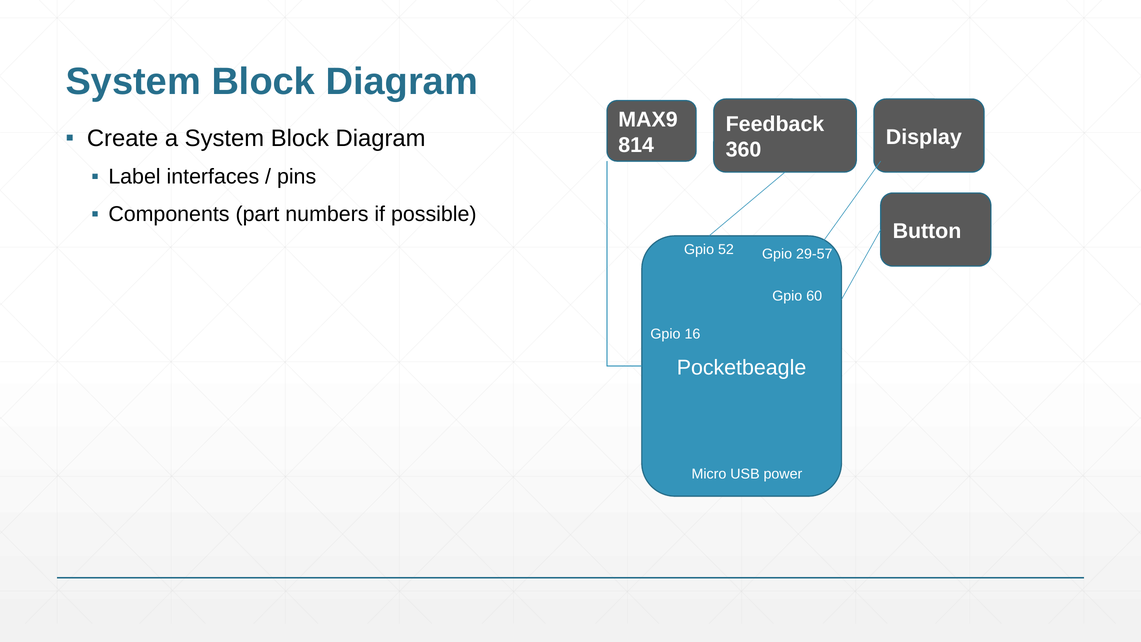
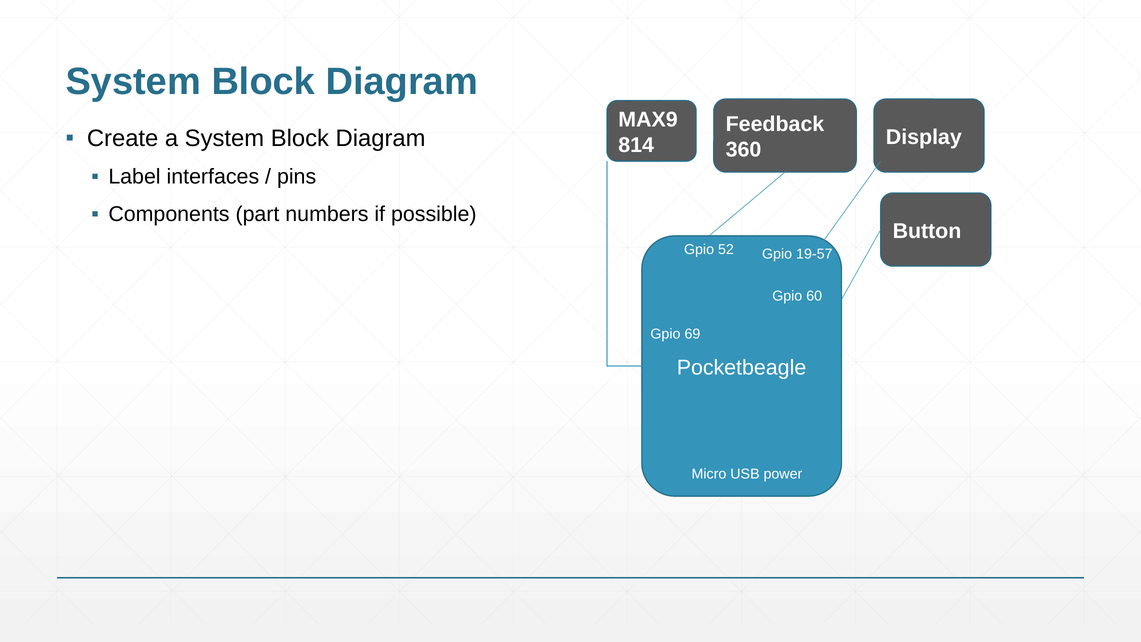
29-57: 29-57 -> 19-57 (814, 254)
16: 16 -> 69 (692, 334)
